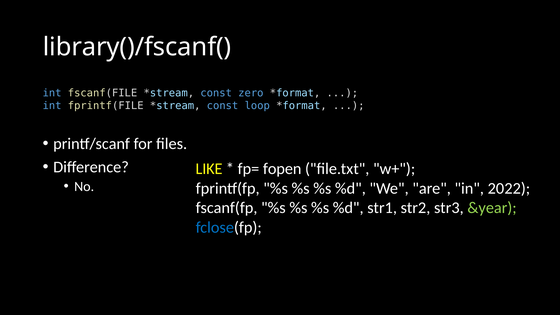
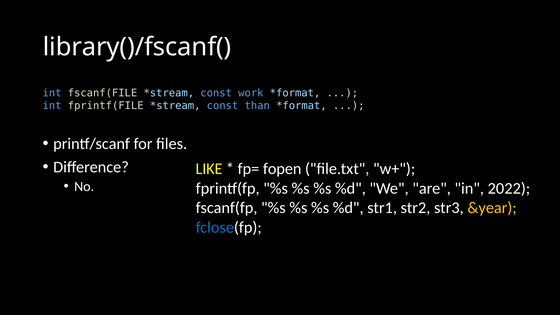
zero: zero -> work (251, 93)
loop: loop -> than (257, 106)
&year colour: light green -> yellow (492, 208)
